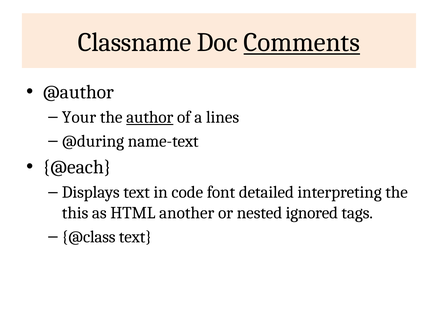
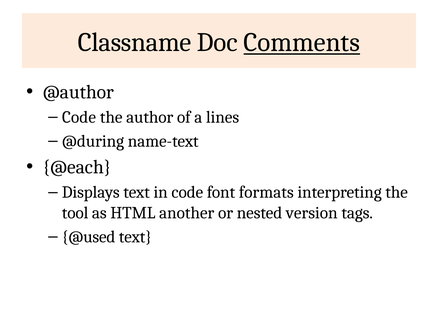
Your: Your -> Code (79, 117)
author underline: present -> none (150, 117)
detailed: detailed -> formats (266, 192)
this: this -> tool (75, 212)
ignored: ignored -> version (312, 212)
@class: @class -> @used (89, 236)
